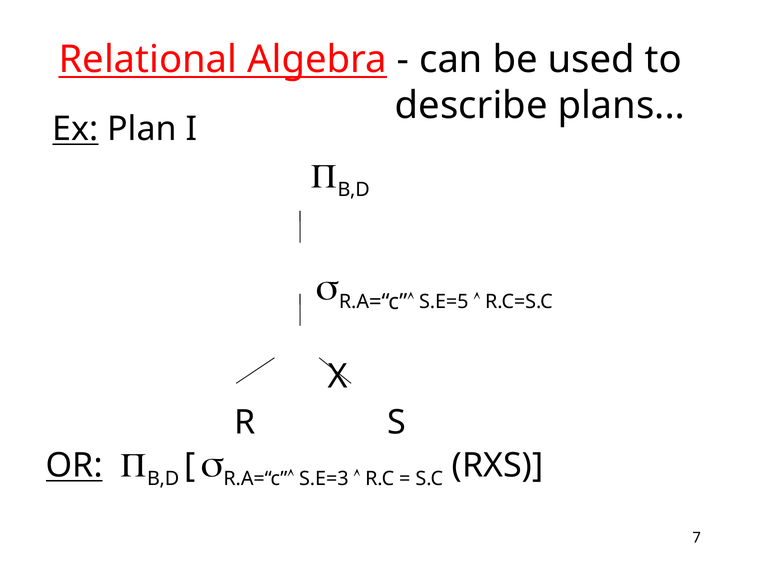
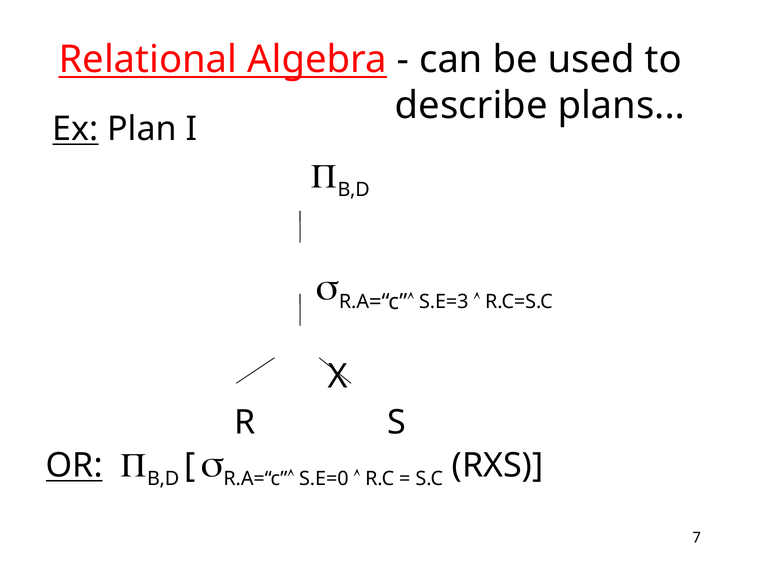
S.E=5: S.E=5 -> S.E=3 (444, 301)
S.E=3: S.E=3 -> S.E=0 (324, 478)
